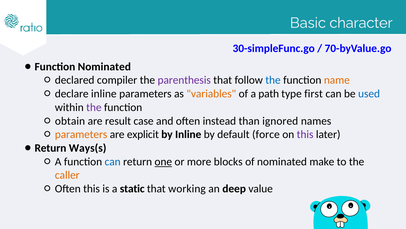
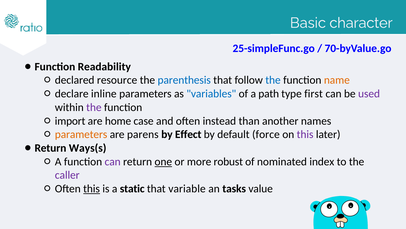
30-simpleFunc.go: 30-simpleFunc.go -> 25-simpleFunc.go (274, 48)
Function Nominated: Nominated -> Readability (104, 67)
compiler: compiler -> resource (117, 80)
parenthesis colour: purple -> blue (184, 80)
variables colour: orange -> blue (211, 94)
used colour: blue -> purple (369, 94)
obtain: obtain -> import (70, 121)
result: result -> home (118, 121)
ignored: ignored -> another (280, 121)
explicit: explicit -> parens (143, 134)
by Inline: Inline -> Effect (188, 134)
can colour: blue -> purple (113, 161)
blocks: blocks -> robust (228, 161)
make: make -> index (322, 161)
caller colour: orange -> purple (67, 175)
this underline: none -> present (92, 188)
working: working -> variable (187, 188)
deep: deep -> tasks (234, 188)
